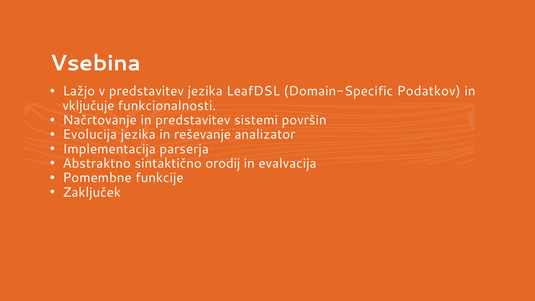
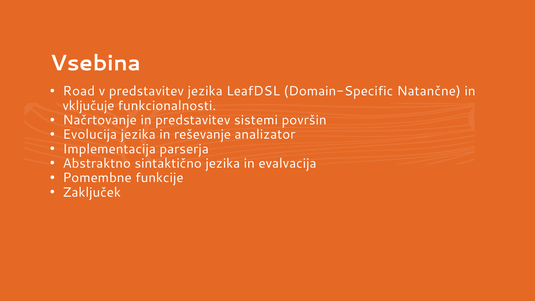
Lažjo: Lažjo -> Road (79, 91)
Podatkov: Podatkov -> Natančne (429, 91)
sintaktično orodij: orodij -> jezika (223, 163)
